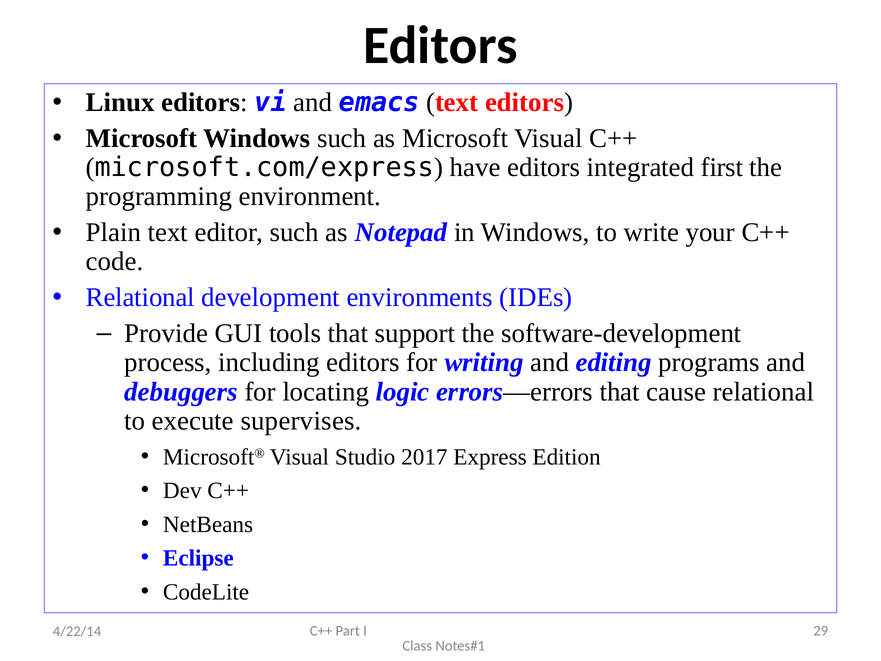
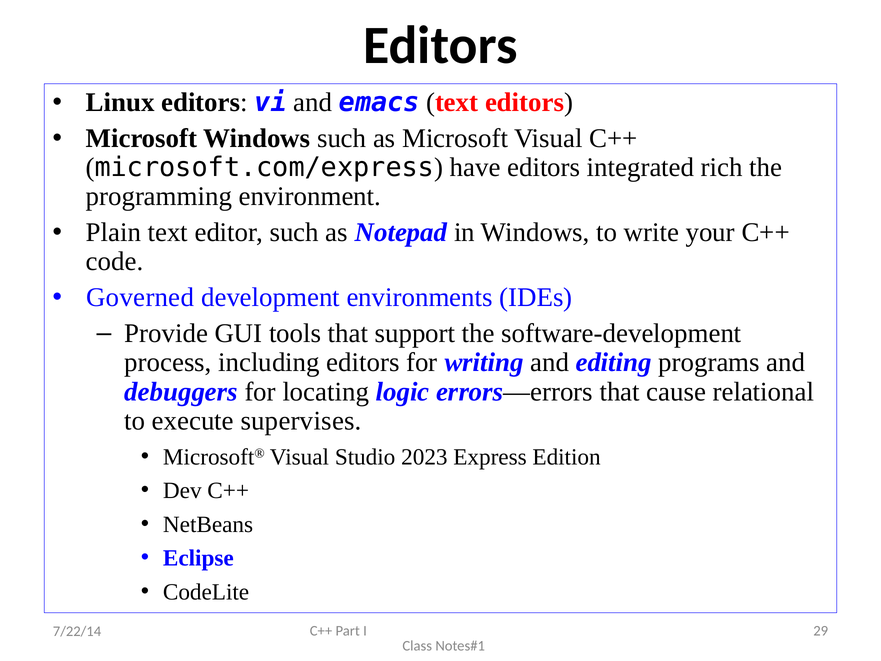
first: first -> rich (722, 167)
Relational: Relational -> Governed (140, 297)
2017: 2017 -> 2023 (424, 457)
4/22/14: 4/22/14 -> 7/22/14 (77, 631)
